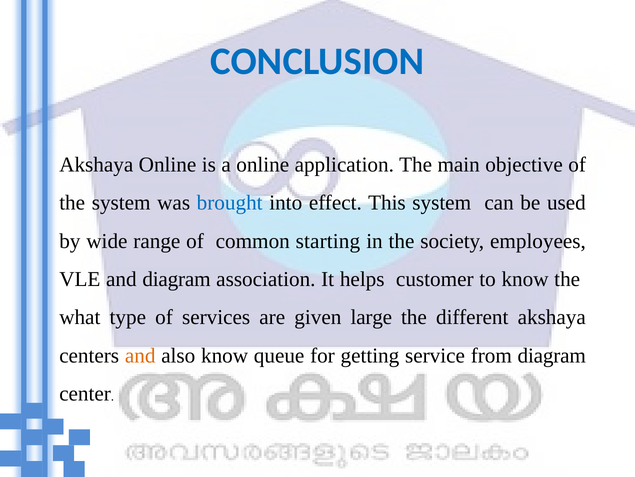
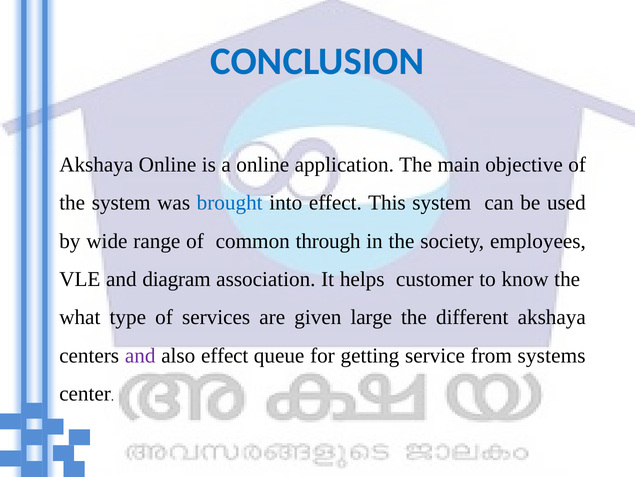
starting: starting -> through (328, 241)
and colour: orange -> purple (140, 355)
also know: know -> effect (225, 355)
from diagram: diagram -> systems (552, 355)
